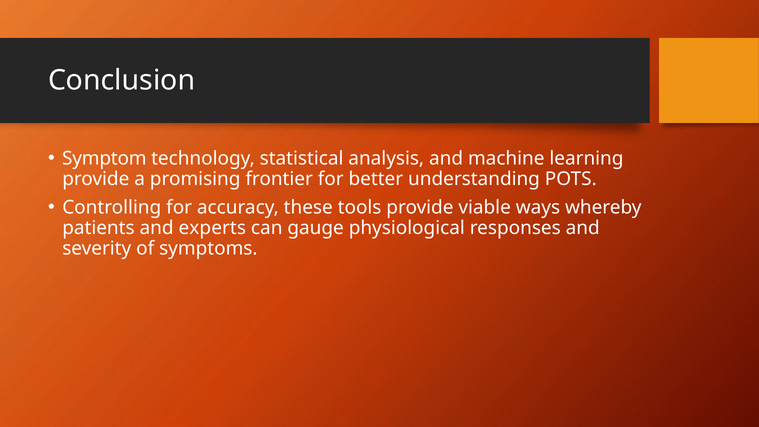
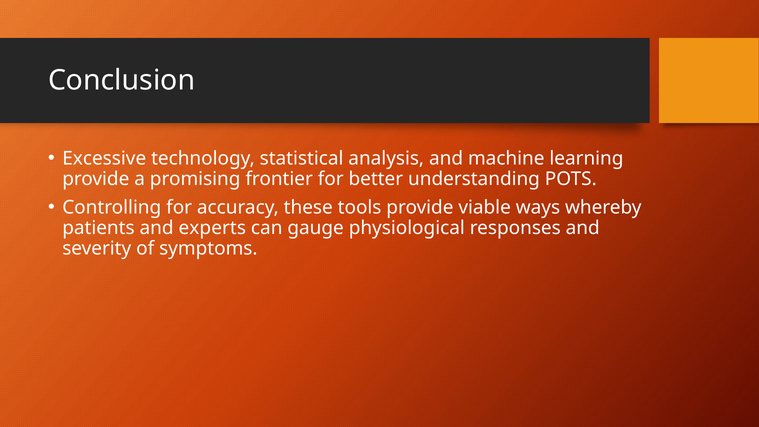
Symptom: Symptom -> Excessive (104, 158)
